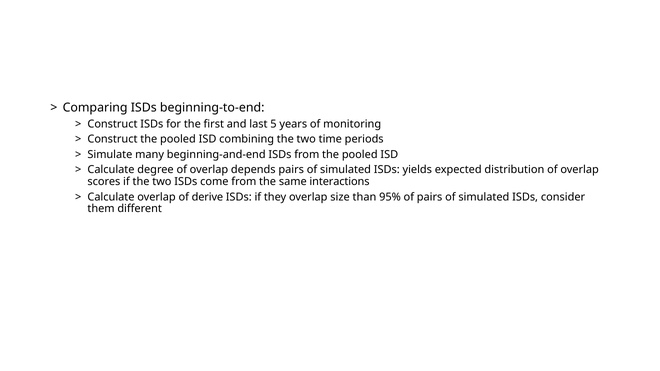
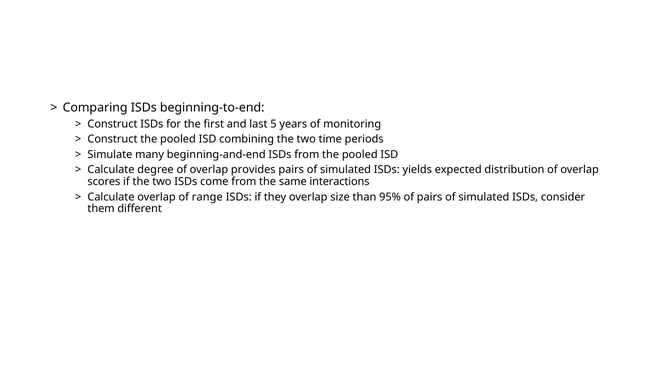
depends: depends -> provides (253, 170)
derive: derive -> range (207, 197)
